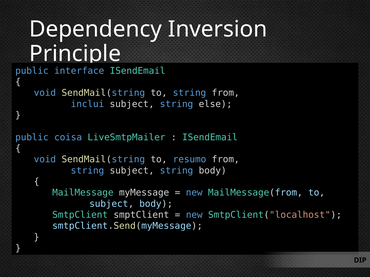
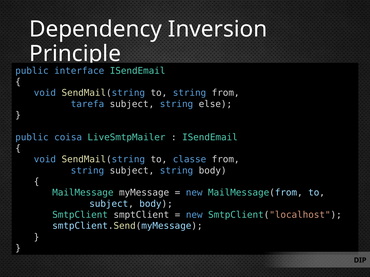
inclui: inclui -> tarefa (87, 104)
resumo: resumo -> classe (190, 160)
